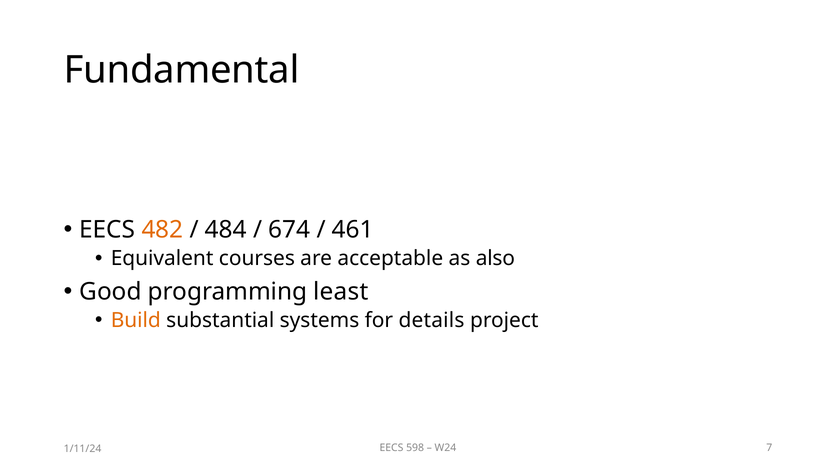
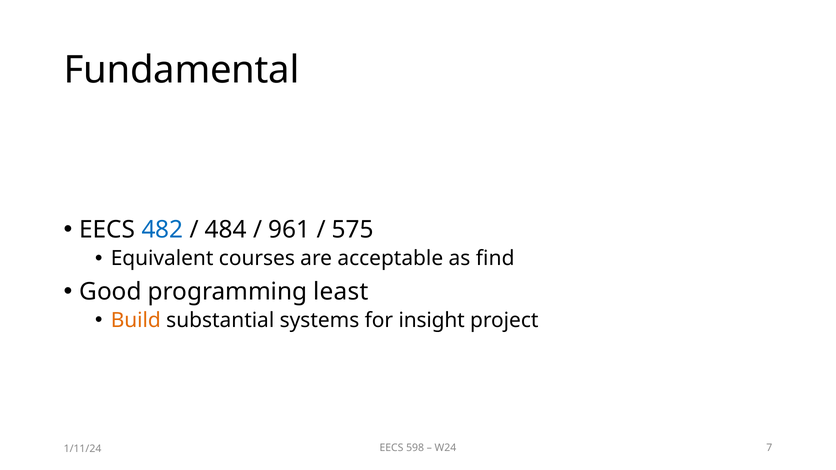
482 colour: orange -> blue (162, 230)
674: 674 -> 961 (289, 230)
461: 461 -> 575 (353, 230)
also: also -> find (495, 259)
details: details -> insight (432, 321)
